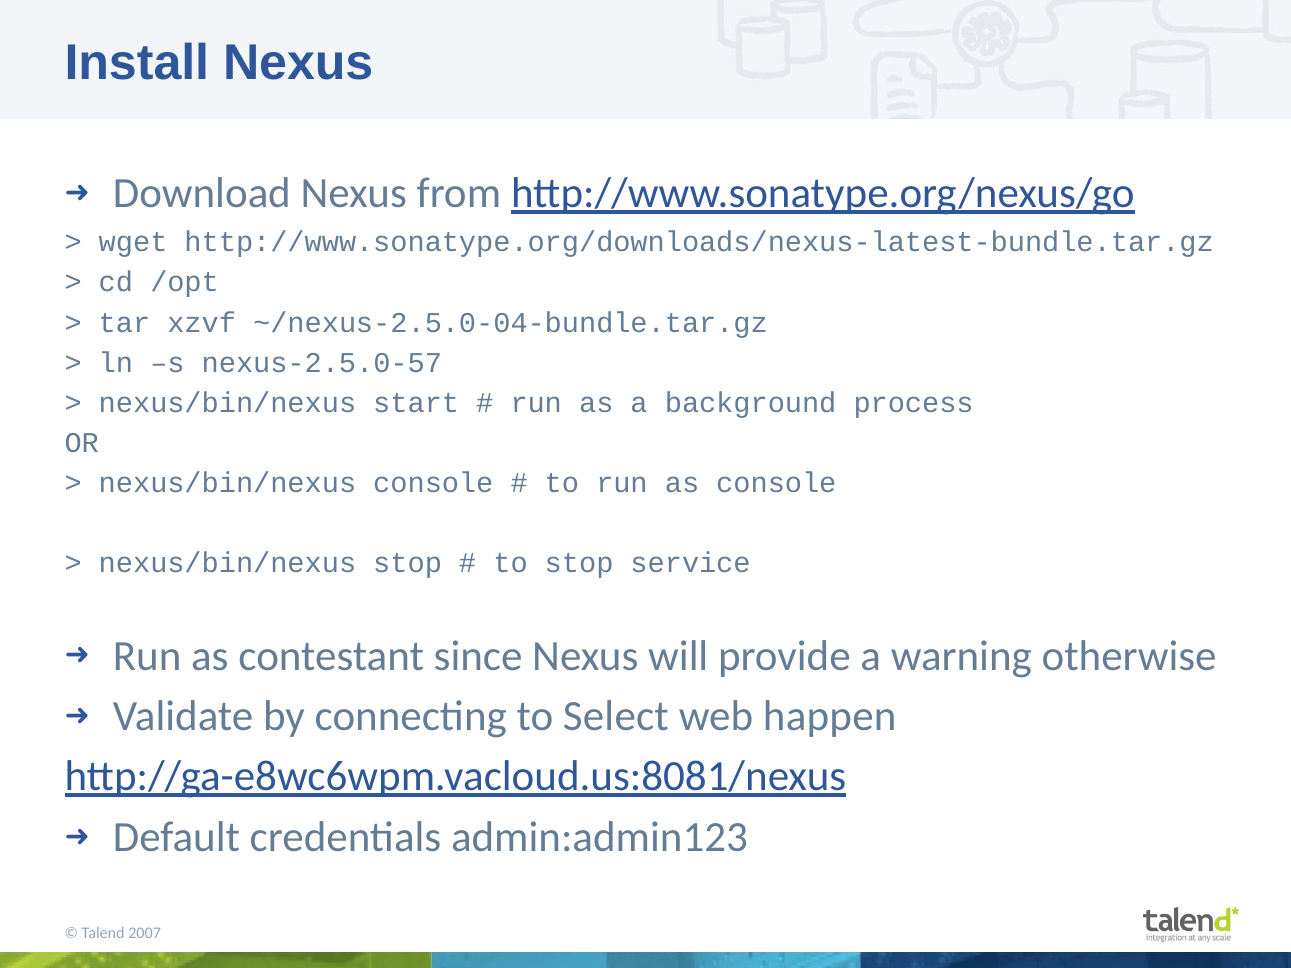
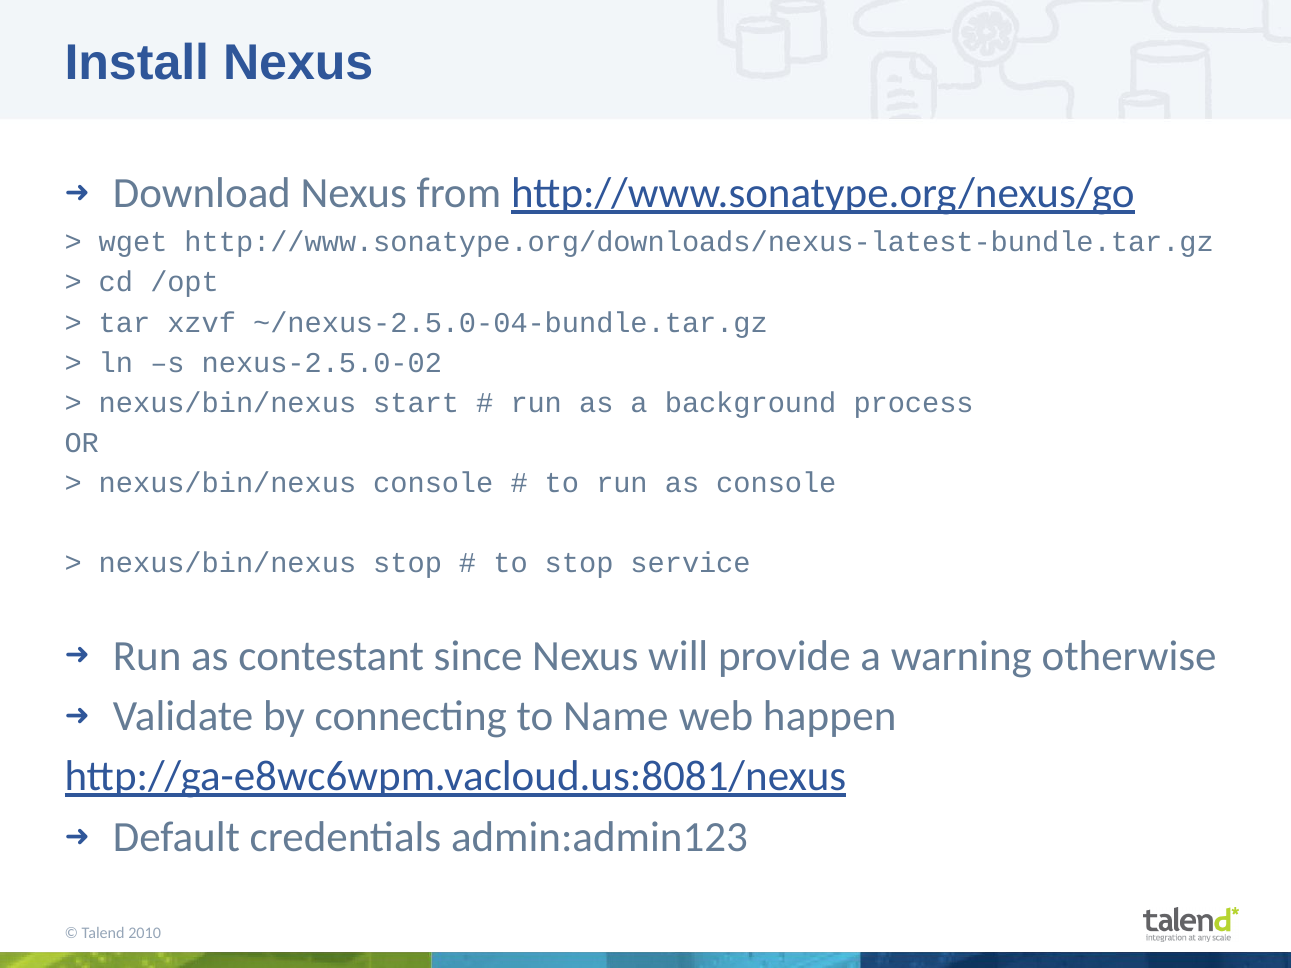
nexus-2.5.0-57: nexus-2.5.0-57 -> nexus-2.5.0-02 (322, 363)
Select: Select -> Name (616, 717)
2007: 2007 -> 2010 (145, 934)
